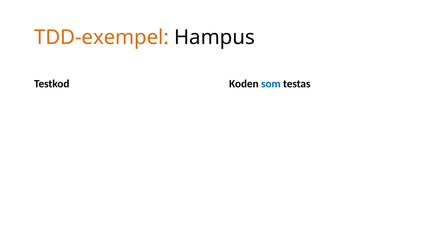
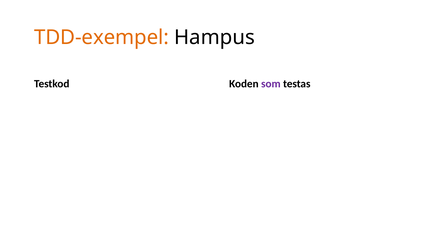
som colour: blue -> purple (271, 84)
